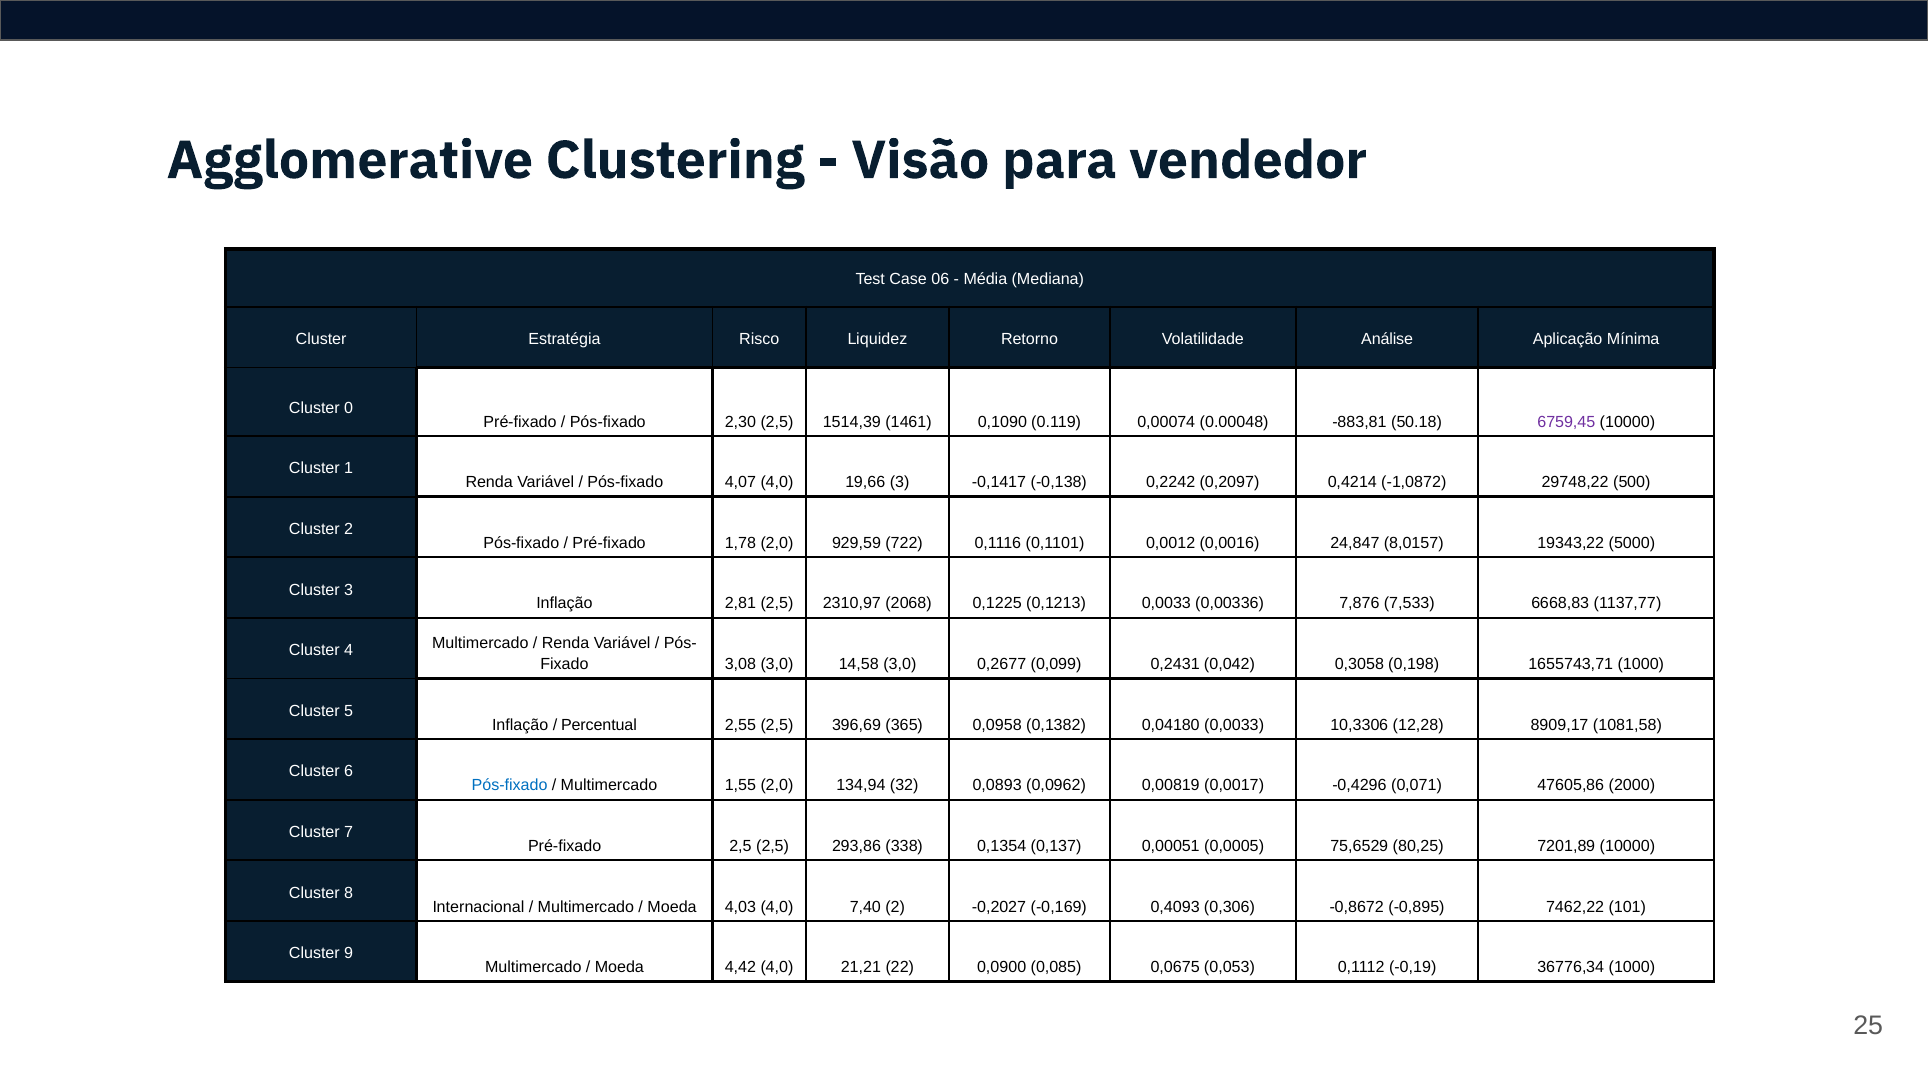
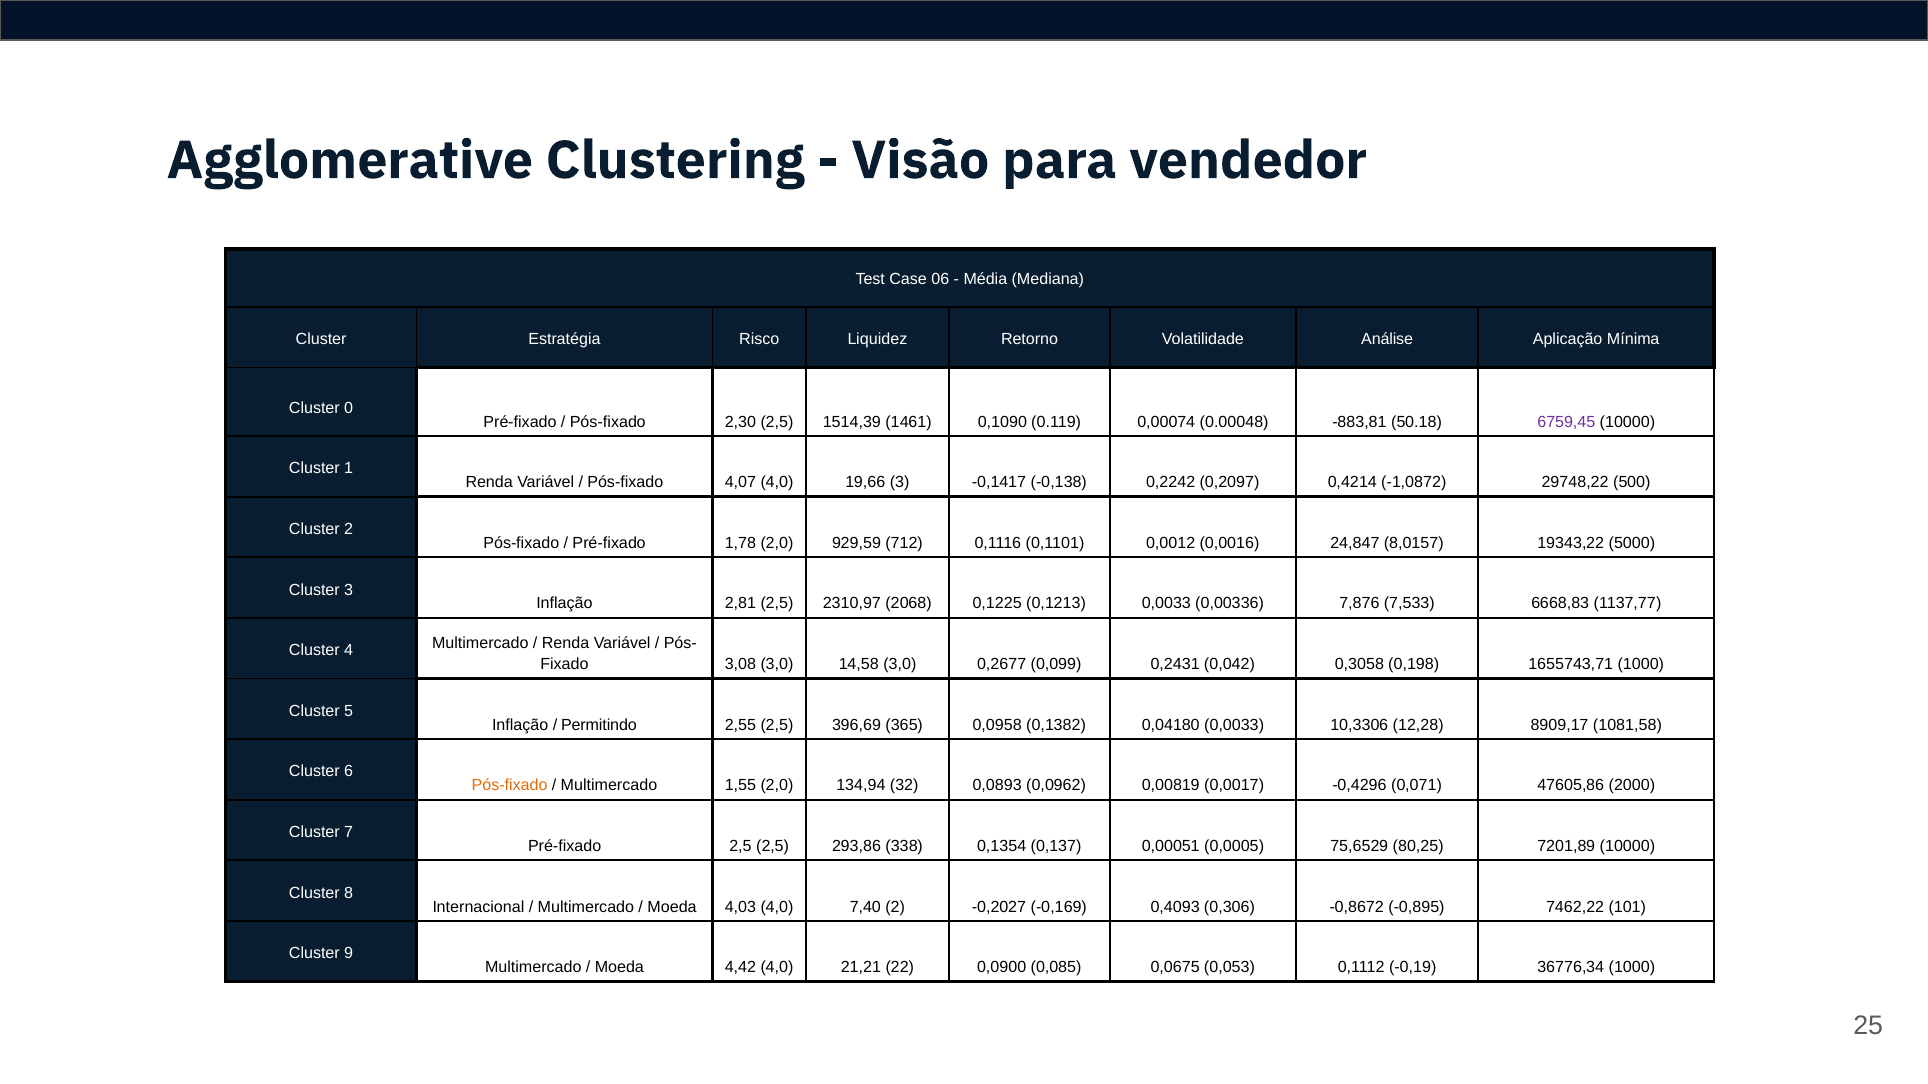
722: 722 -> 712 (904, 543)
Percentual: Percentual -> Permitindo (599, 725)
Pós-fixado colour: blue -> orange (510, 786)
